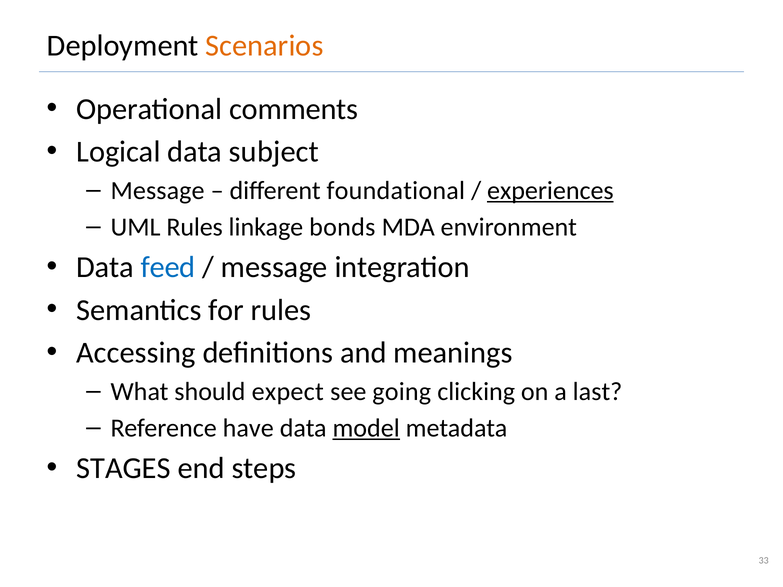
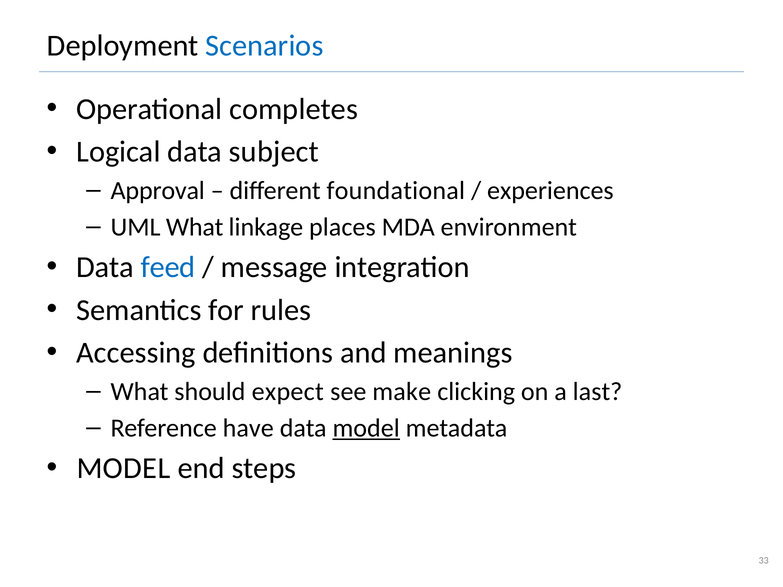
Scenarios colour: orange -> blue (264, 46)
comments: comments -> completes (294, 109)
Message: Message -> Approval (158, 191)
experiences underline: present -> none (550, 191)
UML Rules: Rules -> What (195, 227)
bonds: bonds -> places (342, 227)
going: going -> make (402, 392)
STAGES: STAGES -> MODEL (123, 469)
